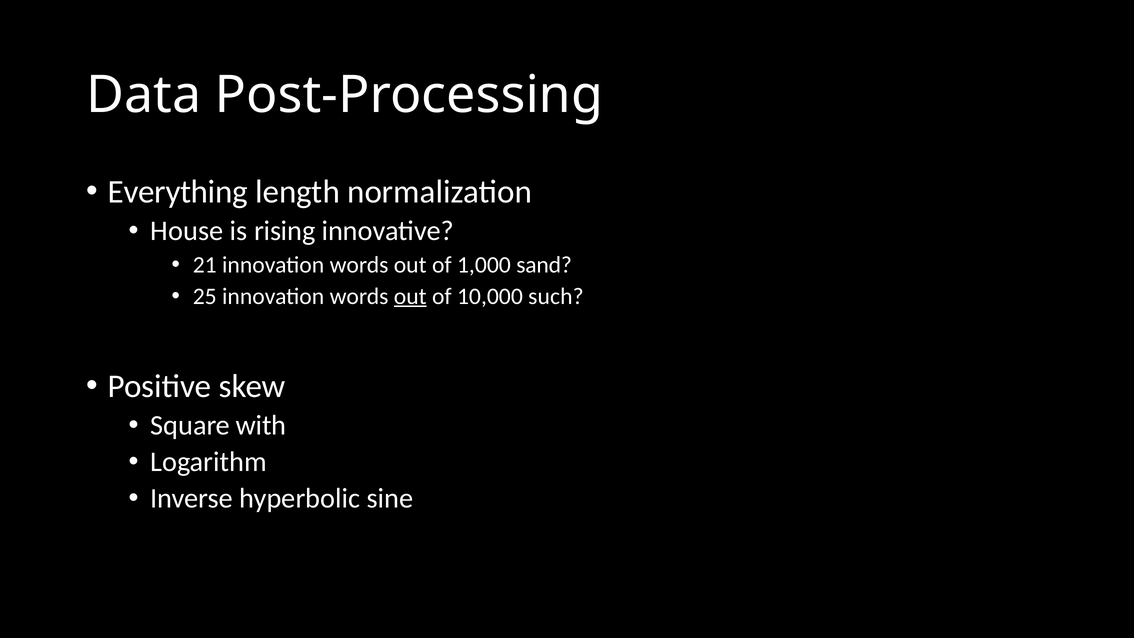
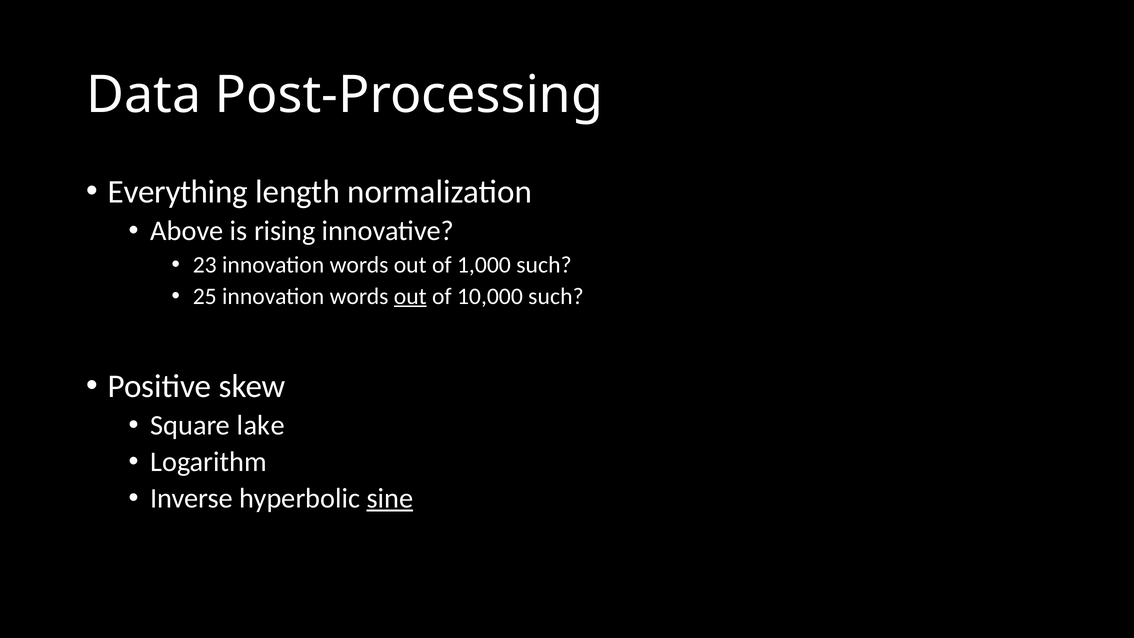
House: House -> Above (187, 231)
21: 21 -> 23 (205, 265)
1,000 sand: sand -> such (544, 265)
with: with -> lake (261, 425)
sine underline: none -> present (390, 498)
